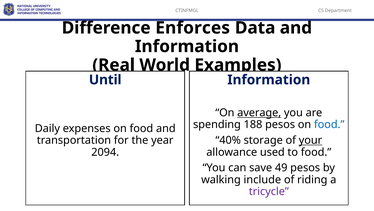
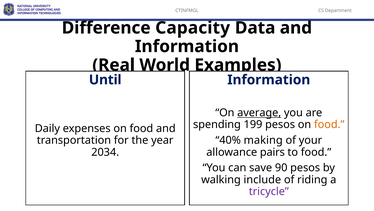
Enforces: Enforces -> Capacity (193, 28)
188: 188 -> 199 (253, 124)
food colour: blue -> orange (329, 124)
storage: storage -> making (263, 140)
your underline: present -> none (310, 140)
2094: 2094 -> 2034 (105, 152)
used: used -> pairs (272, 152)
49: 49 -> 90 (281, 167)
